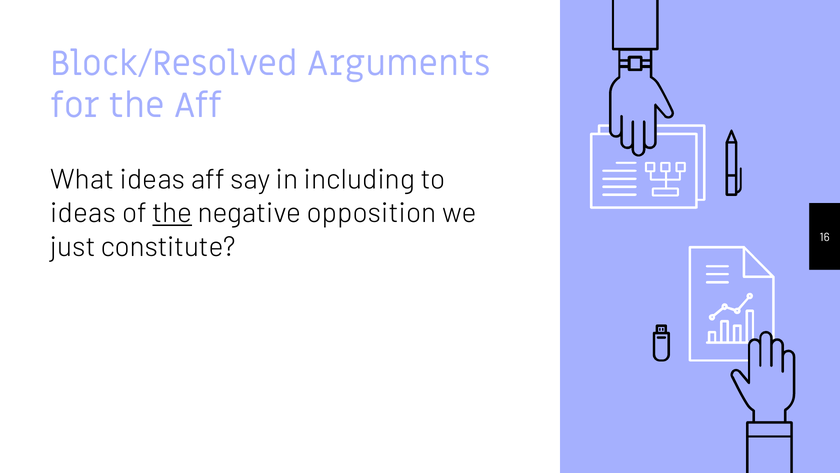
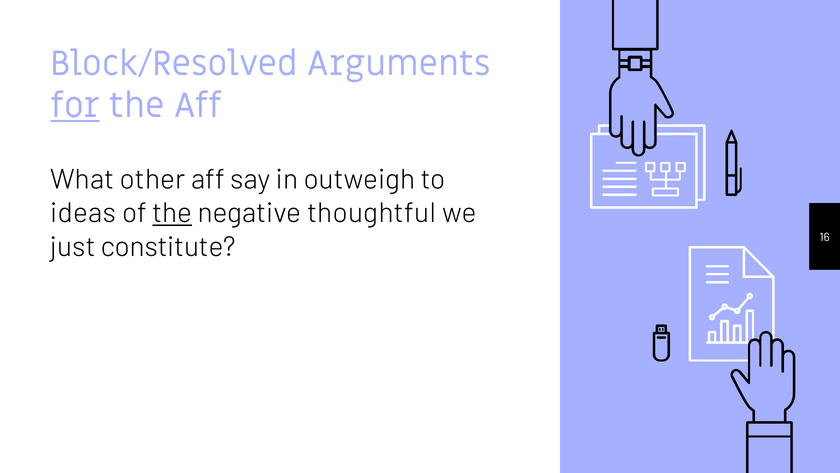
for underline: none -> present (75, 106)
What ideas: ideas -> other (153, 179)
including: including -> outweigh (360, 179)
opposition: opposition -> thoughtful (371, 213)
